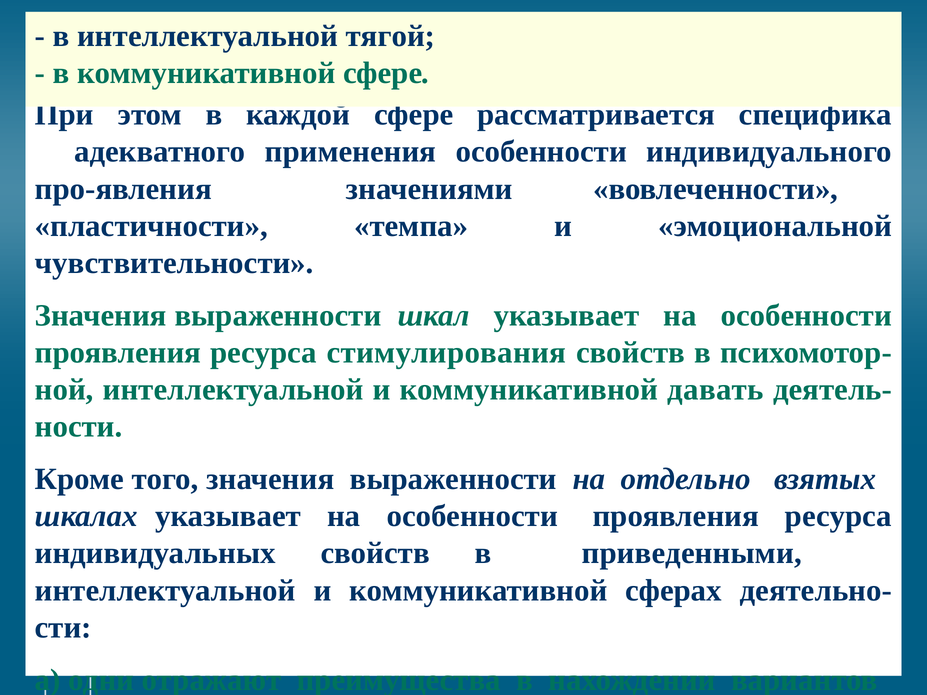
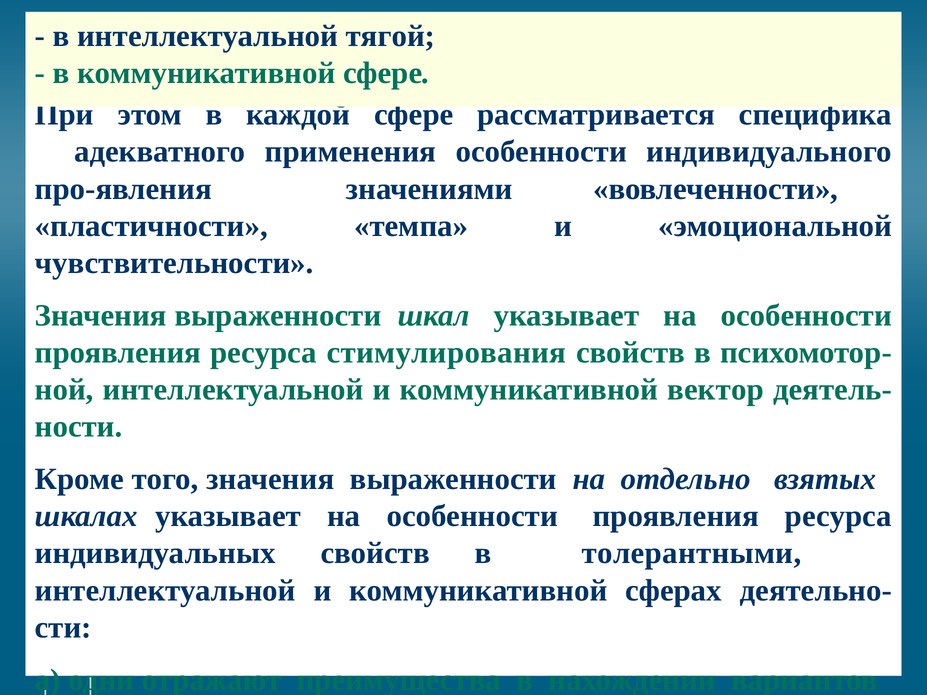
давать: давать -> вектор (716, 390)
приведенными: приведенными -> толерантными (692, 553)
